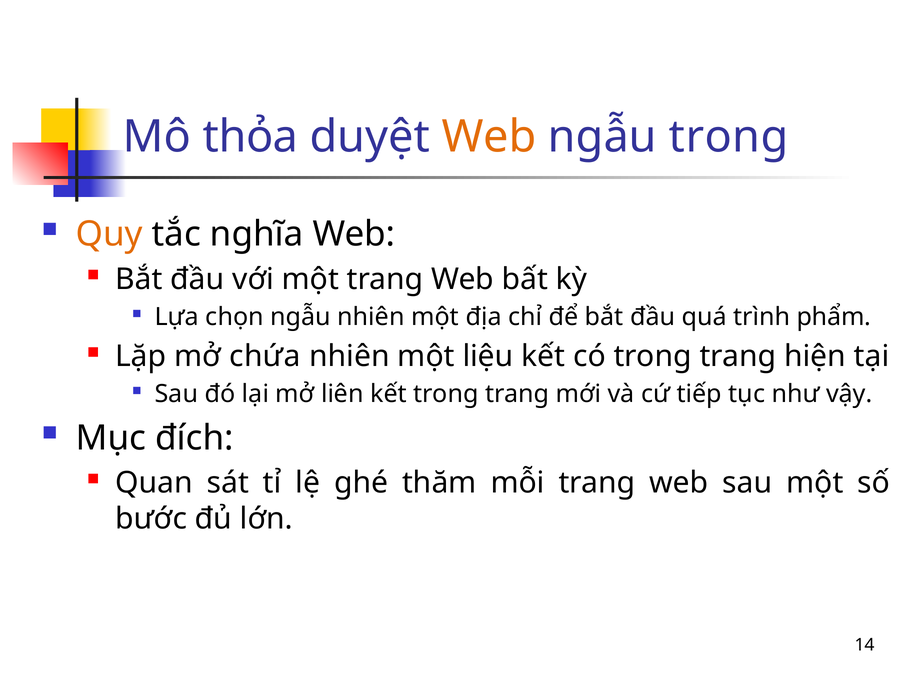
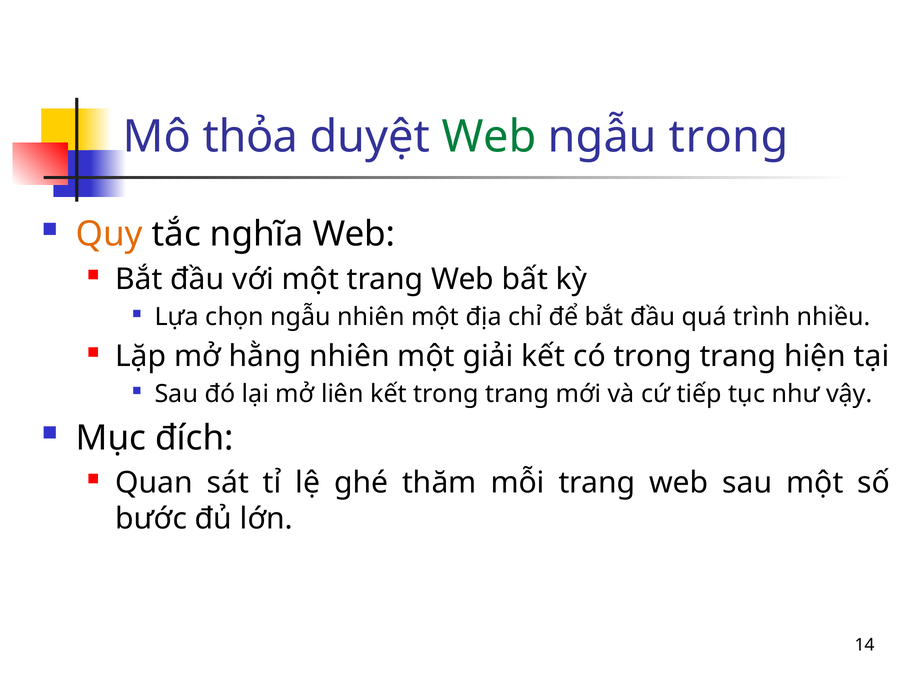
Web colour: orange -> green (489, 137)
phẩm: phẩm -> nhiều (834, 317)
chứa: chứa -> hằng (265, 356)
liệu: liệu -> giải (488, 356)
